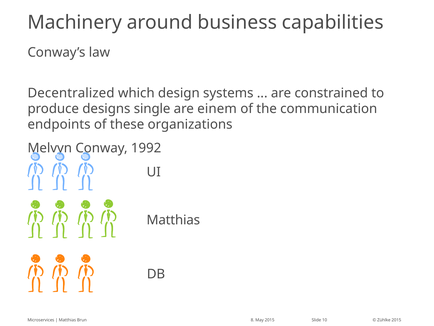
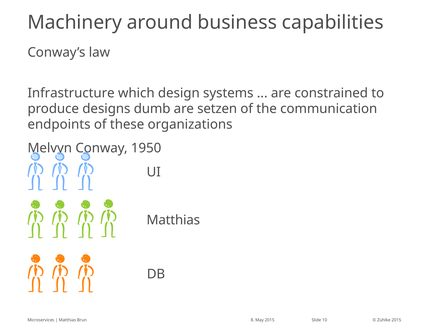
Decentralized: Decentralized -> Infrastructure (71, 93)
single: single -> dumb (152, 109)
einem: einem -> setzen (217, 109)
1992: 1992 -> 1950 (146, 148)
